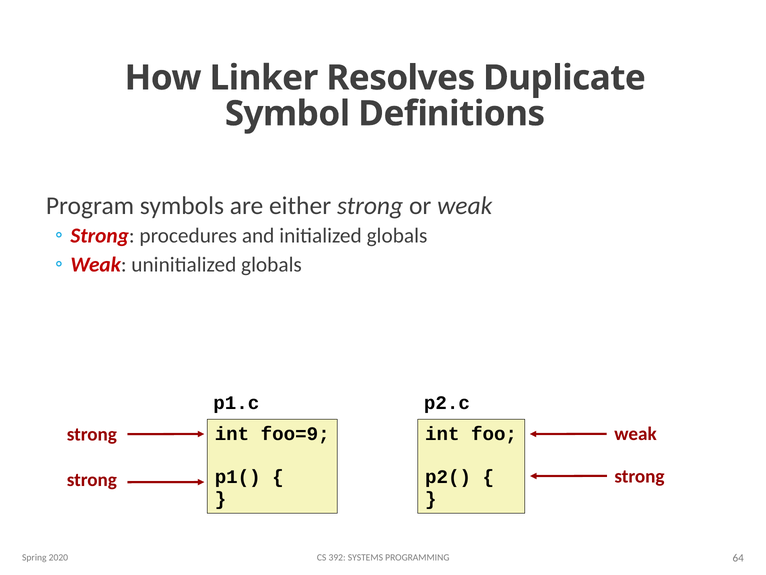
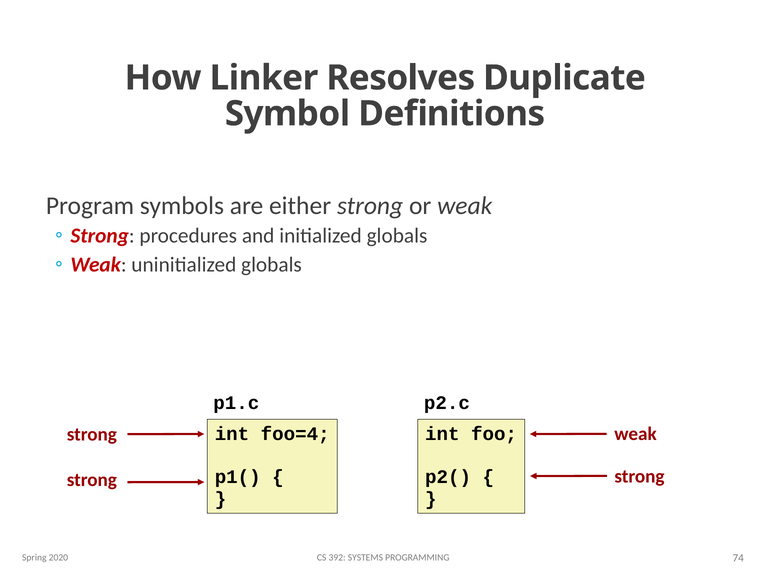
foo=9: foo=9 -> foo=4 (295, 433)
64: 64 -> 74 (738, 558)
